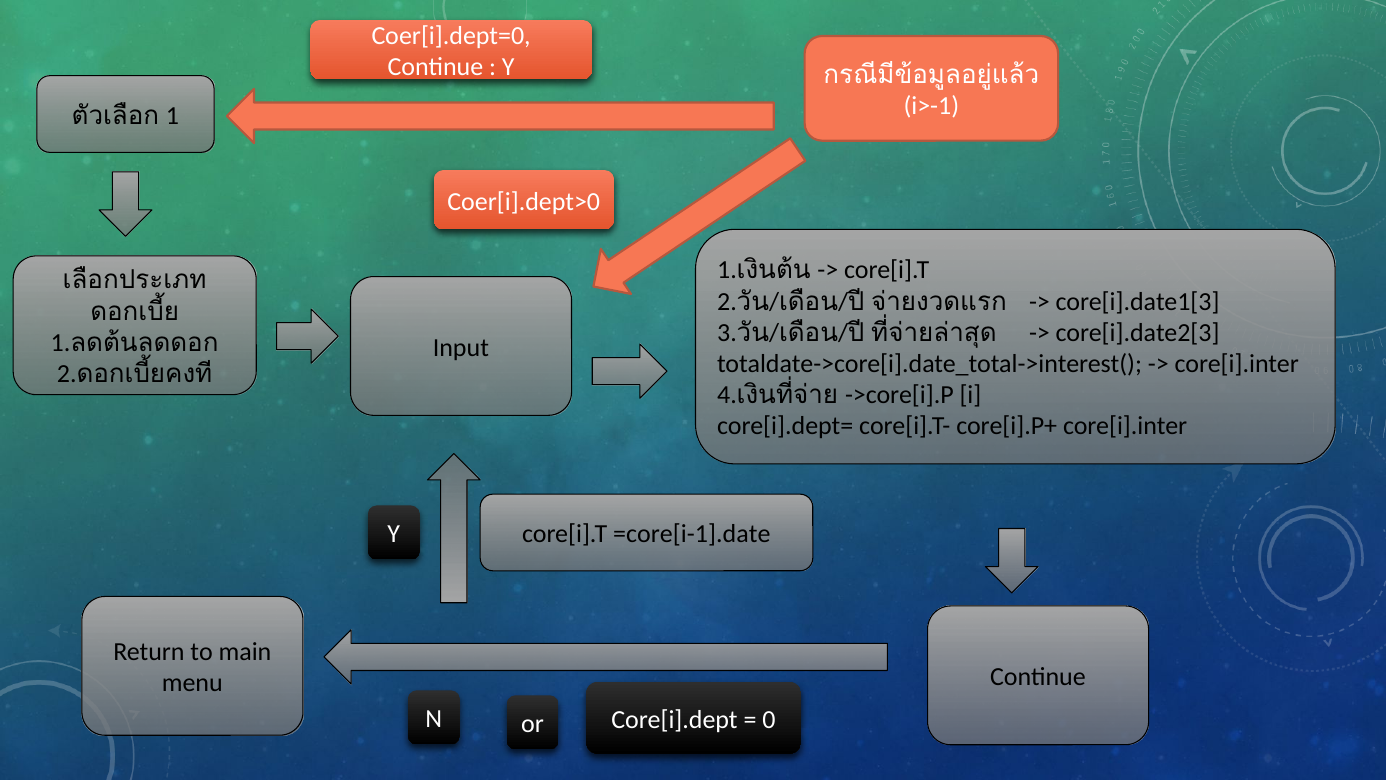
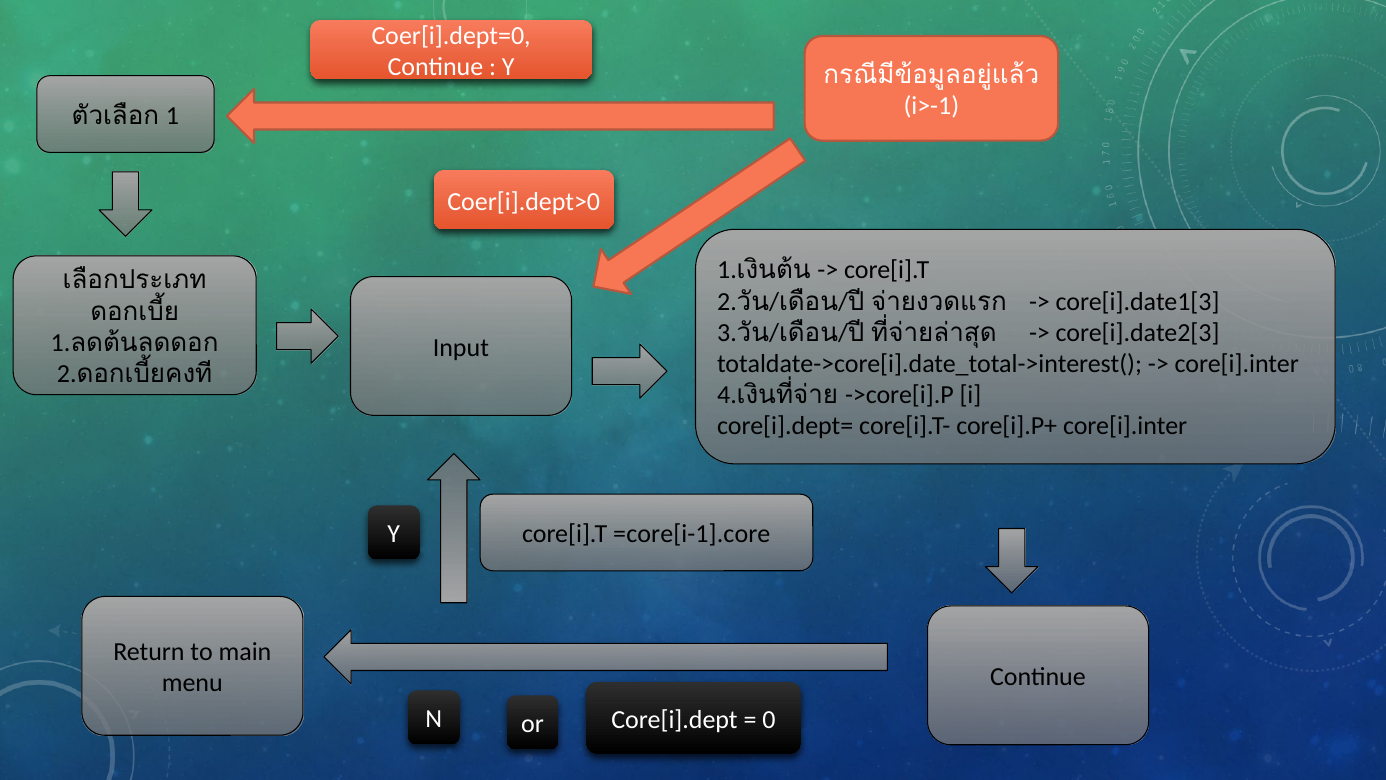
=core[i-1].date: =core[i-1].date -> =core[i-1].core (692, 534)
